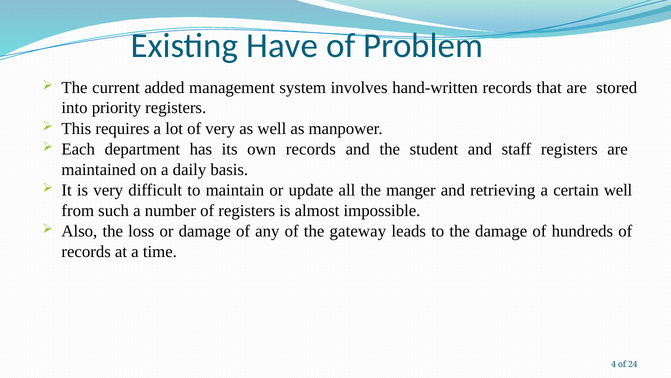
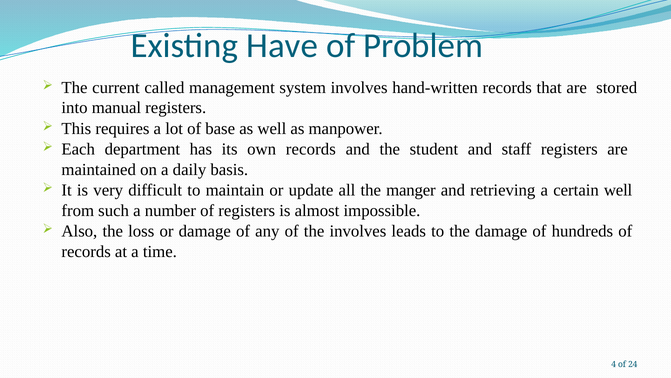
added: added -> called (164, 87)
priority: priority -> manual (116, 108)
of very: very -> base (220, 128)
the gateway: gateway -> involves (358, 231)
